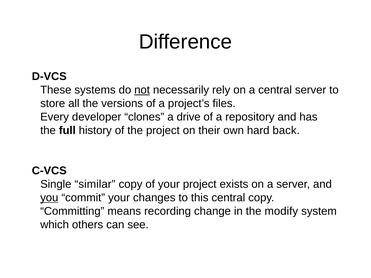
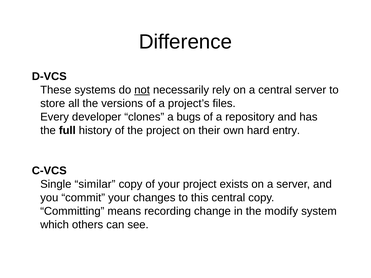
drive: drive -> bugs (189, 117)
back: back -> entry (286, 130)
you underline: present -> none (49, 198)
